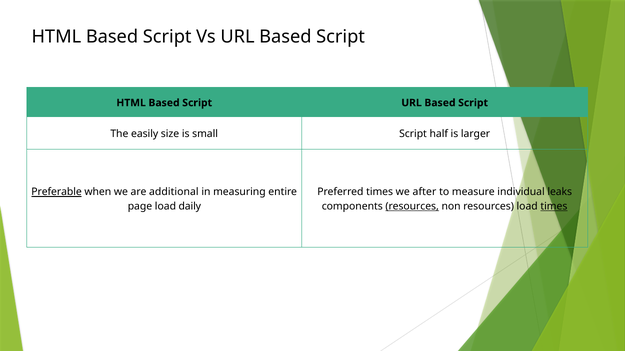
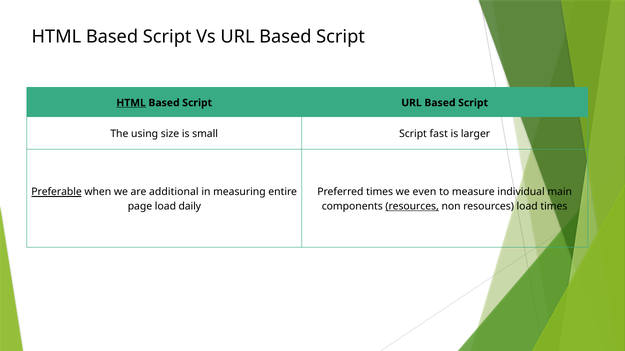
HTML underline: none -> present (131, 103)
easily: easily -> using (145, 134)
half: half -> fast (439, 134)
after: after -> even (424, 192)
leaks: leaks -> main (560, 192)
times underline: present -> none (554, 206)
